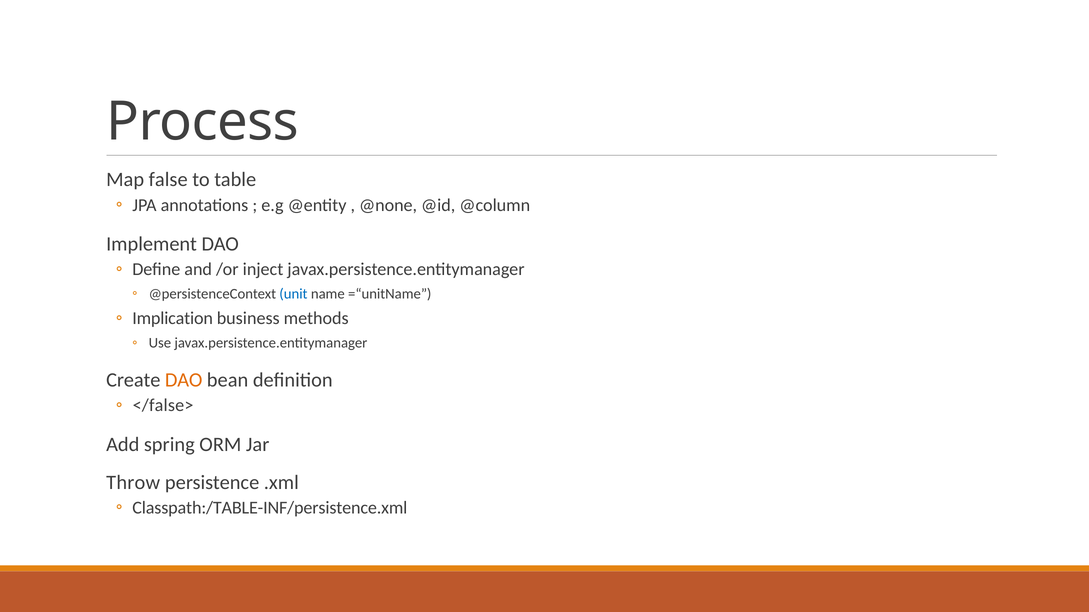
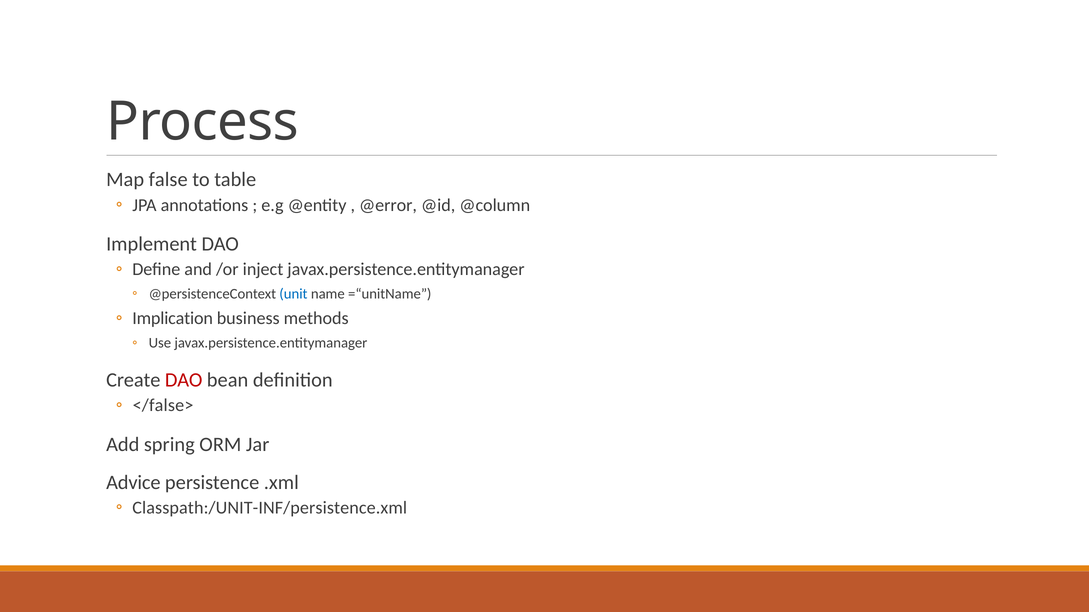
@none: @none -> @error (388, 205)
DAO colour: orange -> red (184, 380)
Throw: Throw -> Advice (133, 483)
Classpath:/TABLE-INF/persistence.xml: Classpath:/TABLE-INF/persistence.xml -> Classpath:/UNIT-INF/persistence.xml (270, 508)
